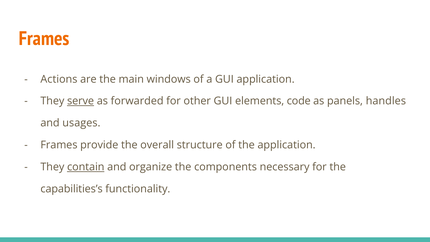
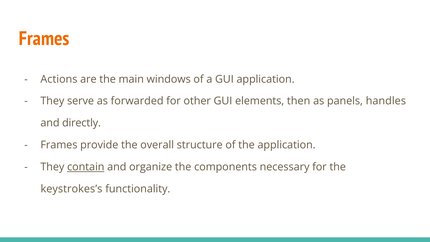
serve underline: present -> none (81, 101)
code: code -> then (299, 101)
usages: usages -> directly (82, 123)
capabilities’s: capabilities’s -> keystrokes’s (71, 189)
